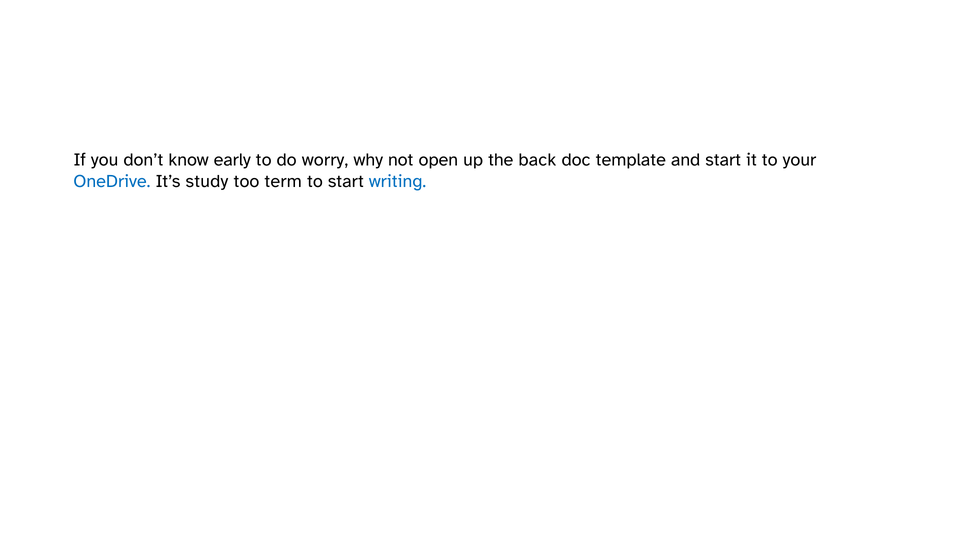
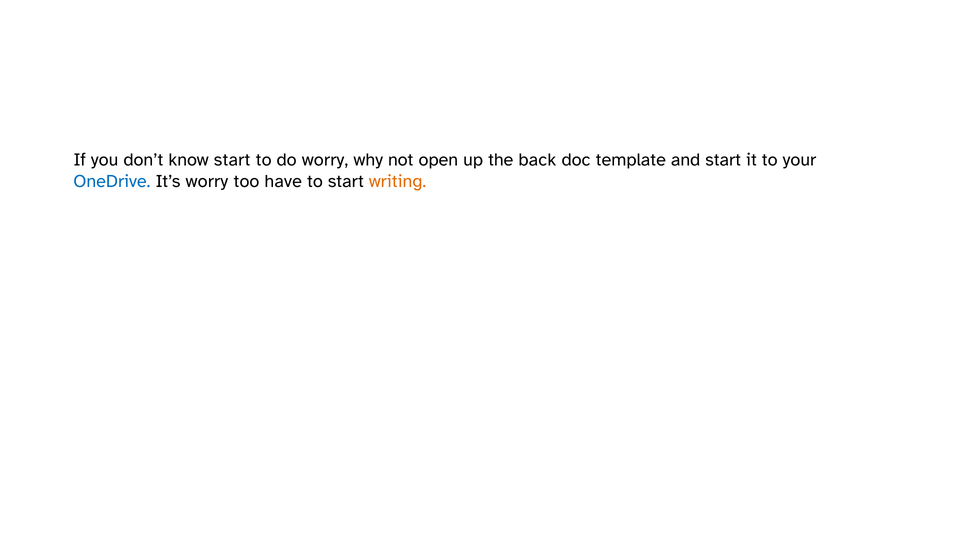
know early: early -> start (232, 160)
It’s study: study -> worry (207, 181)
term: term -> have (283, 181)
writing colour: blue -> orange (398, 181)
